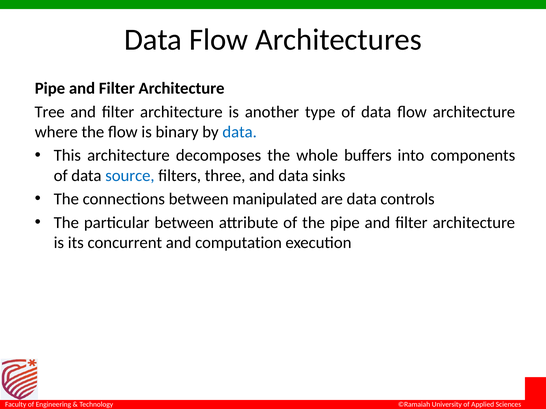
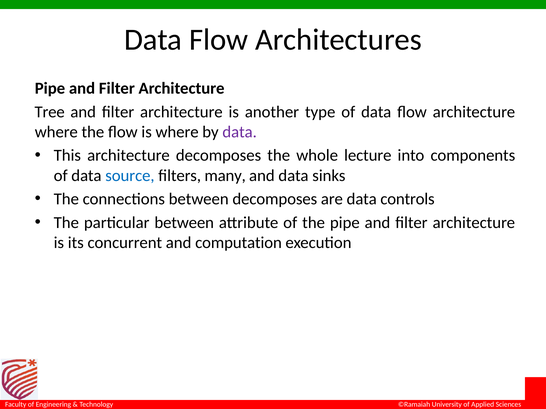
is binary: binary -> where (177, 132)
data colour: blue -> purple (240, 132)
buffers: buffers -> lecture (368, 156)
three: three -> many (225, 176)
between manipulated: manipulated -> decomposes (275, 199)
